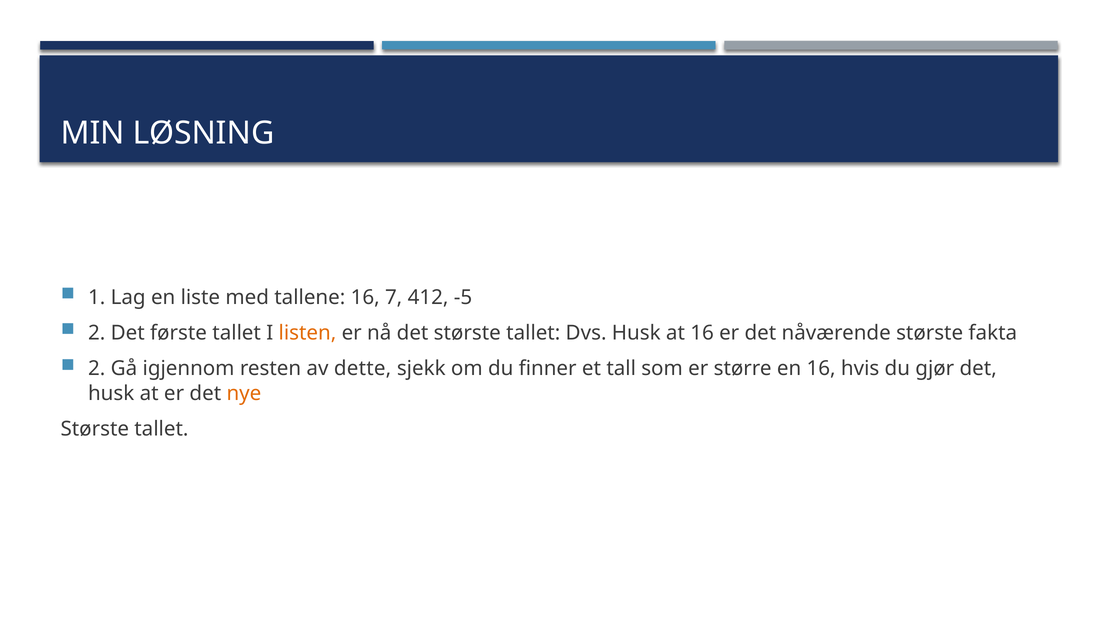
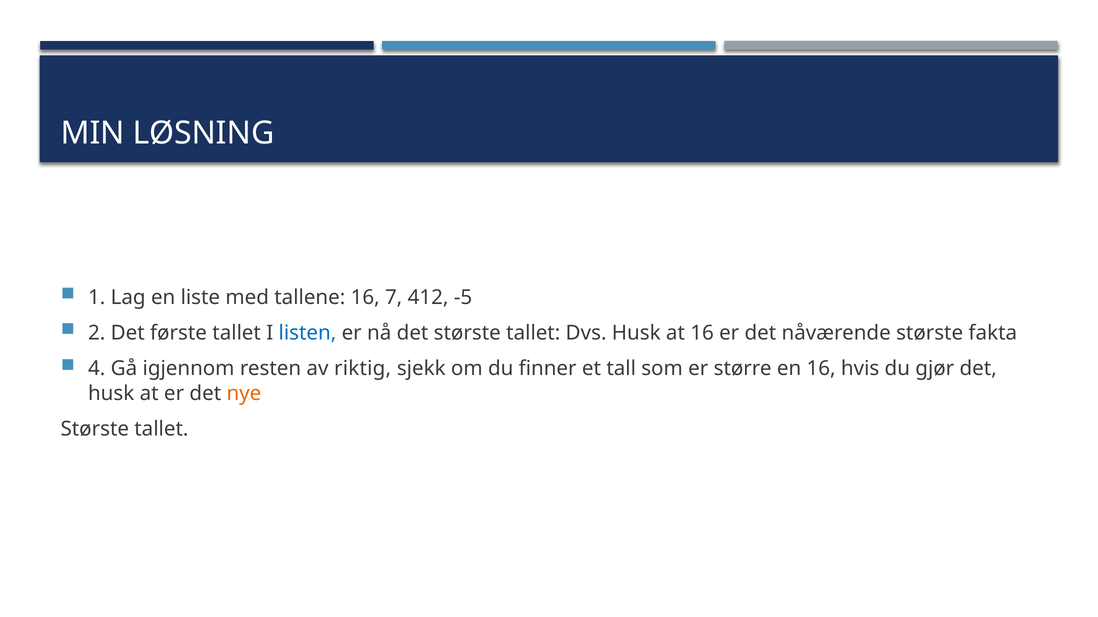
listen colour: orange -> blue (307, 333)
2: 2 -> 4 (97, 369)
dette: dette -> riktig (363, 369)
